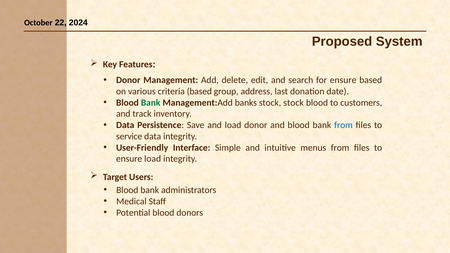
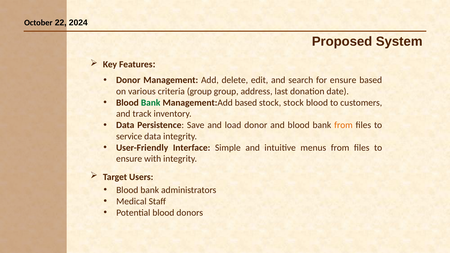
criteria based: based -> group (199, 91)
Management:Add banks: banks -> based (246, 103)
from colour: blue -> orange (343, 125)
ensure load: load -> with (153, 159)
